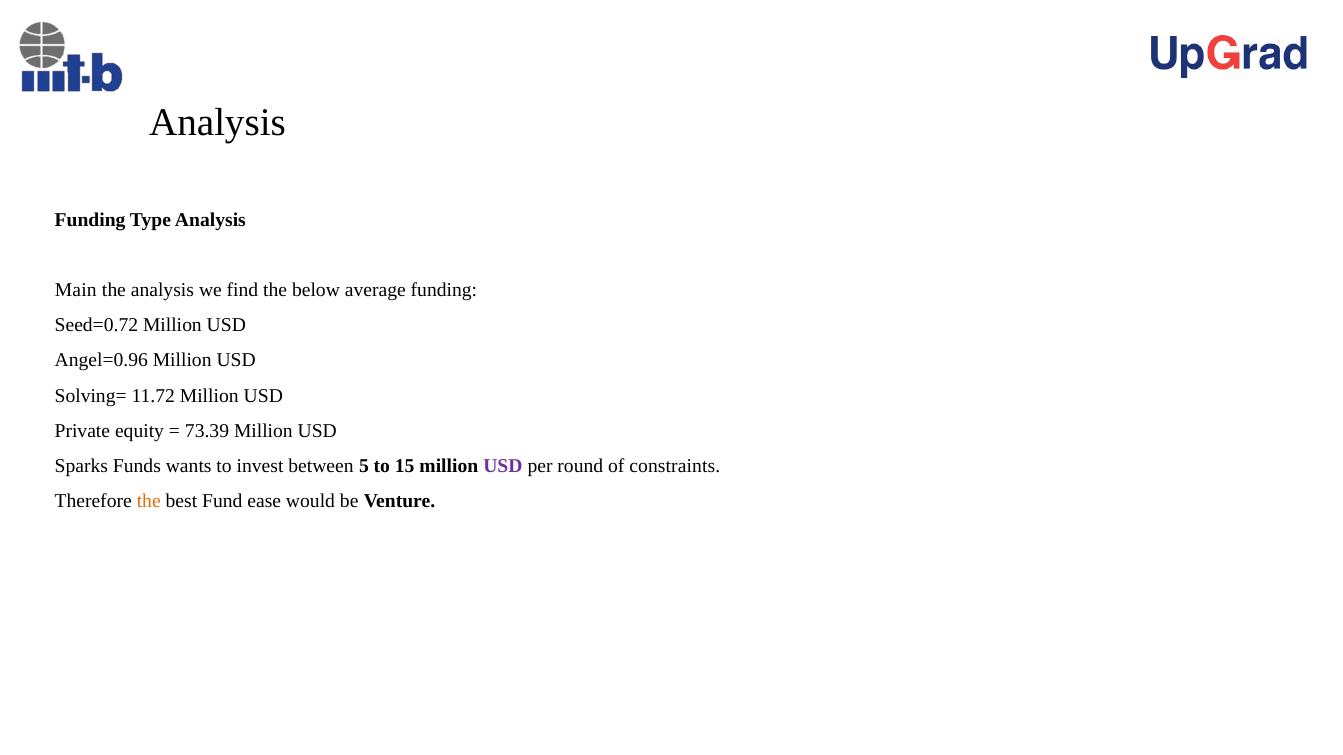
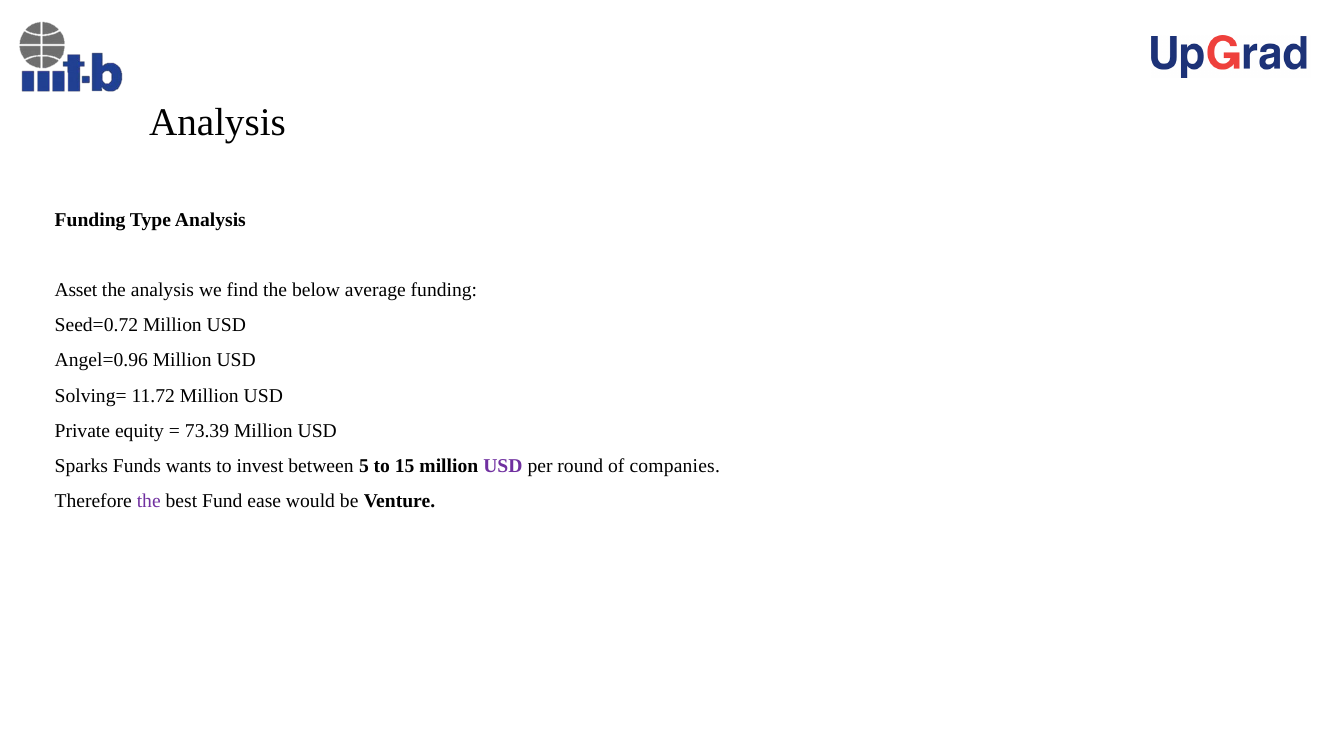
Main: Main -> Asset (76, 290)
constraints: constraints -> companies (675, 466)
the colour: orange -> purple (149, 502)
